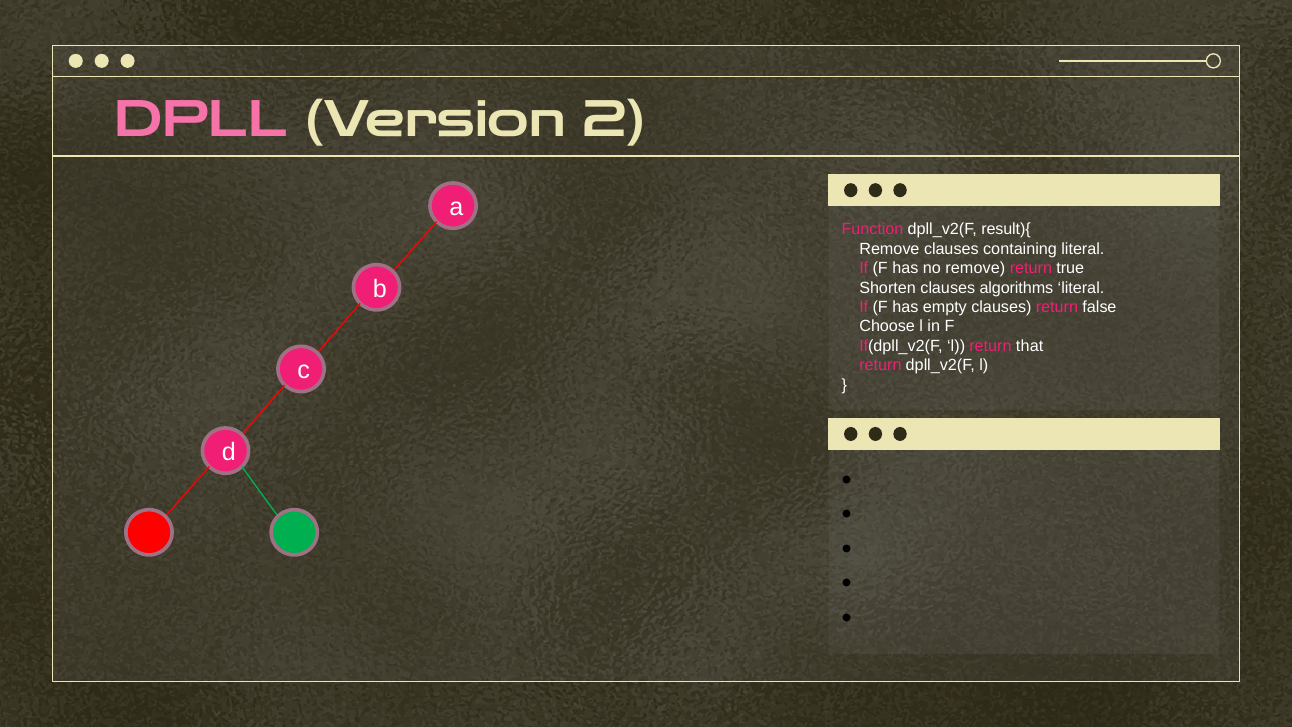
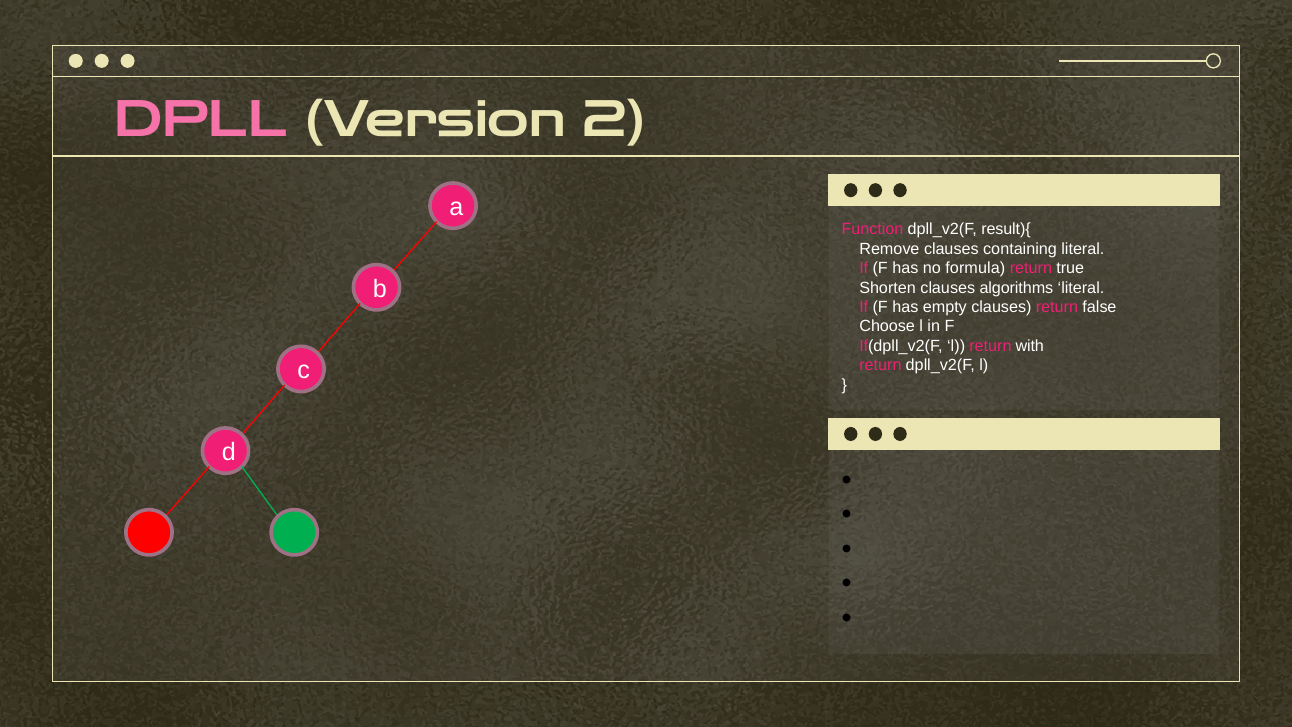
no remove: remove -> formula (975, 268)
that: that -> with (1030, 346)
